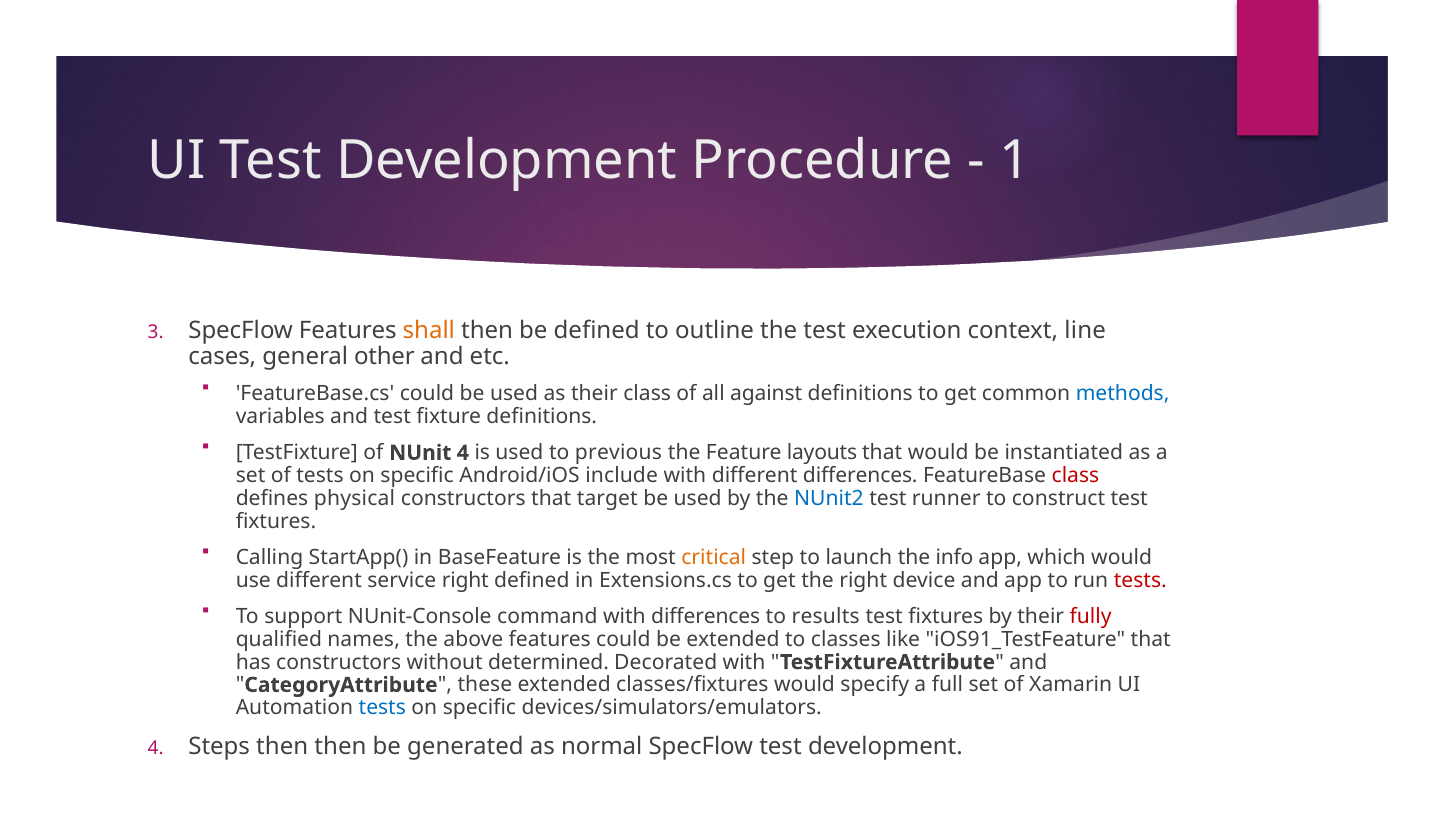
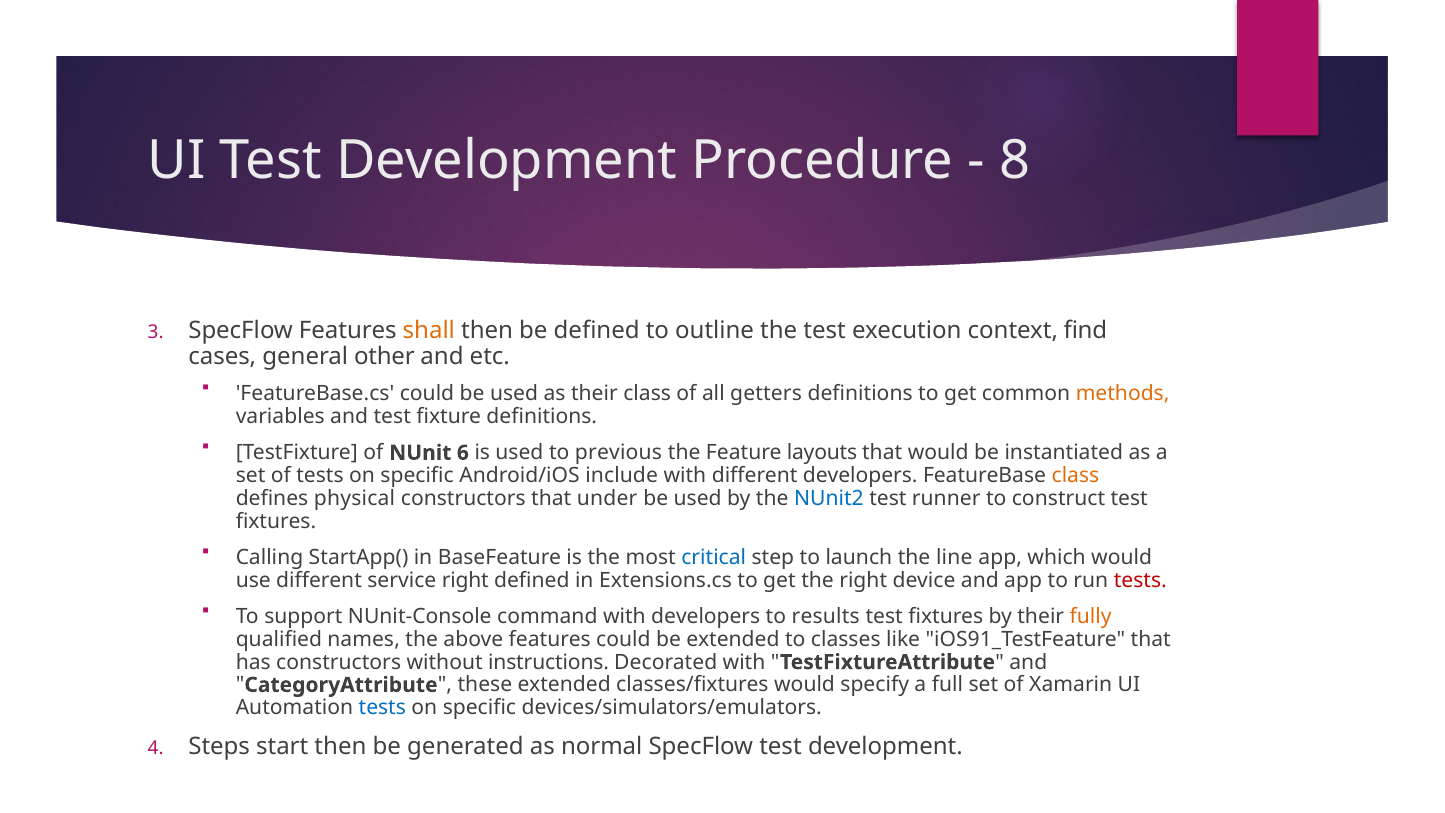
1: 1 -> 8 (1015, 161)
line: line -> find (1085, 330)
against: against -> getters (766, 394)
methods colour: blue -> orange (1123, 394)
NUnit 4: 4 -> 6 (463, 453)
different differences: differences -> developers (860, 475)
class colour: red -> orange (1075, 475)
target: target -> under (607, 498)
critical colour: orange -> blue (714, 557)
info: info -> line (954, 557)
with differences: differences -> developers (706, 616)
fully colour: red -> orange (1091, 616)
determined: determined -> instructions (549, 662)
Steps then: then -> start (282, 746)
